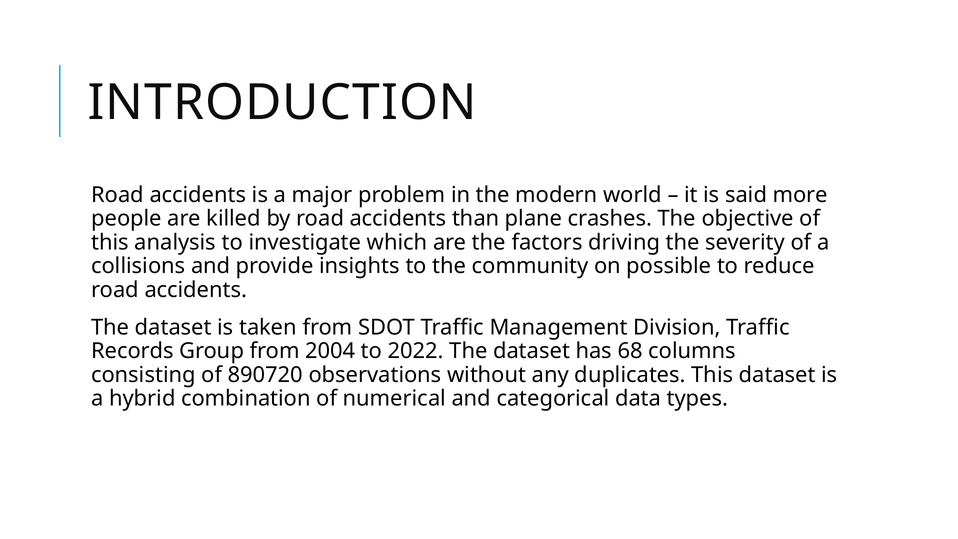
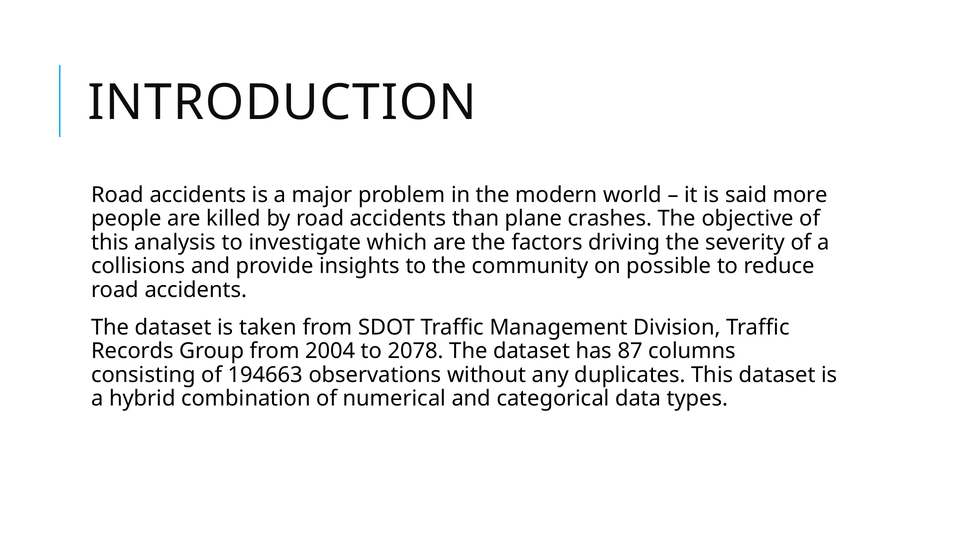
2022: 2022 -> 2078 (416, 351)
68: 68 -> 87 (630, 351)
890720: 890720 -> 194663 (265, 375)
